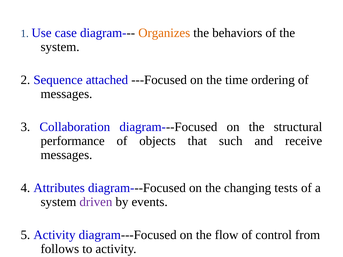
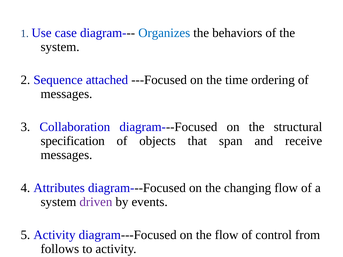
Organizes colour: orange -> blue (164, 33)
performance: performance -> specification (73, 141)
such: such -> span (231, 141)
changing tests: tests -> flow (286, 188)
